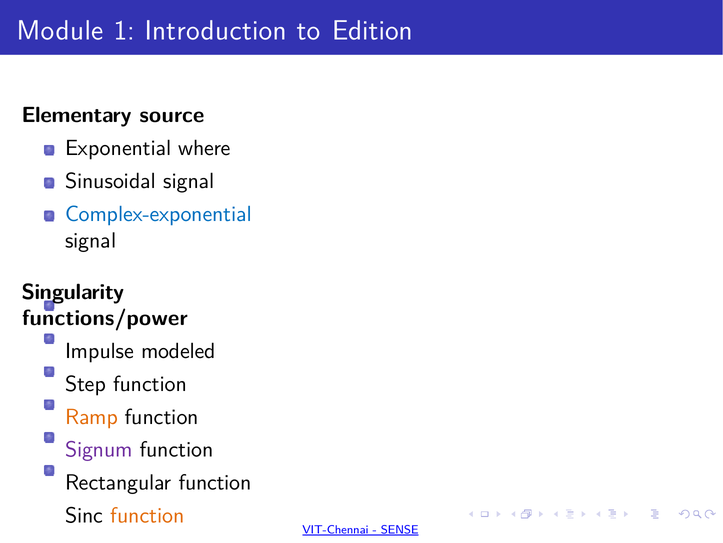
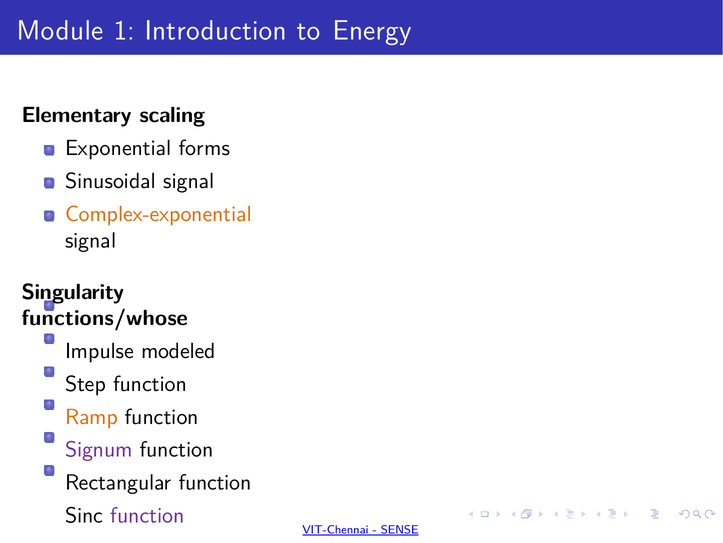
Edition: Edition -> Energy (372, 31)
source: source -> scaling (172, 115)
where: where -> forms (204, 148)
Complex-exponential colour: blue -> orange (158, 214)
functions/power: functions/power -> functions/whose (105, 318)
function colour: orange -> purple (147, 515)
